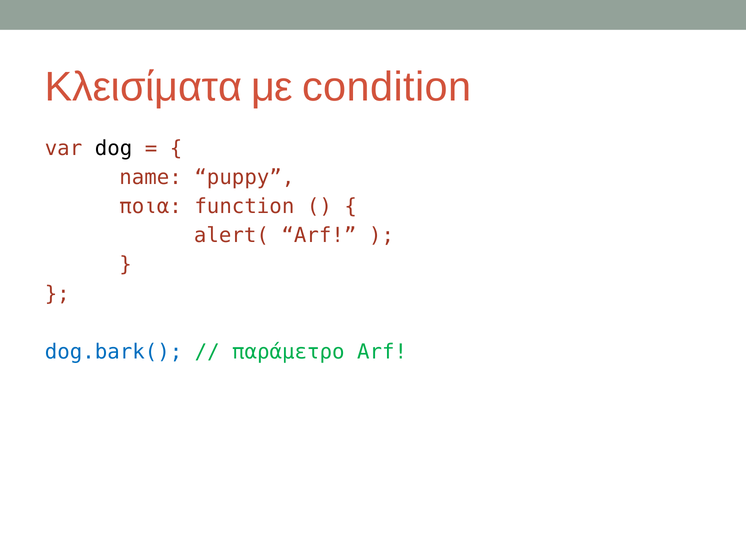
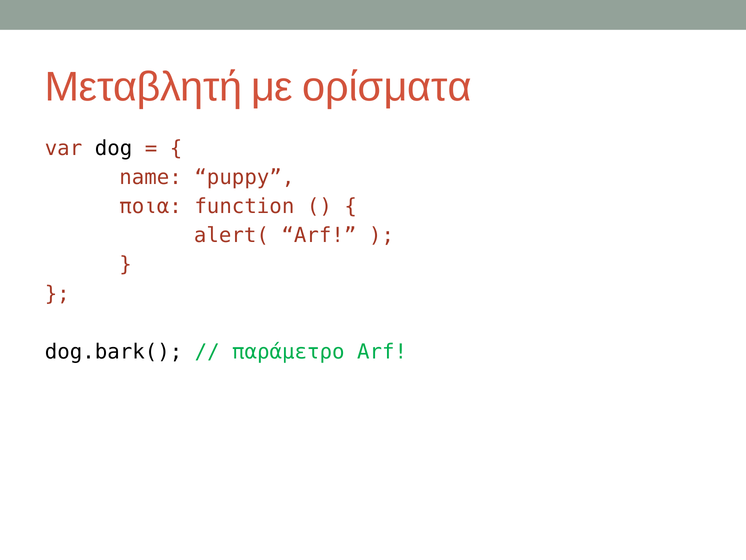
Κλεισίματα: Κλεισίματα -> Μεταβλητή (143, 87)
condition: condition -> ορίσματα (387, 87)
dog.bark( colour: blue -> black (114, 352)
